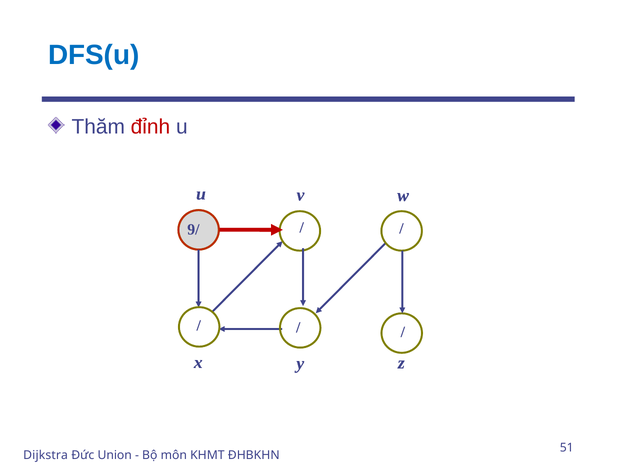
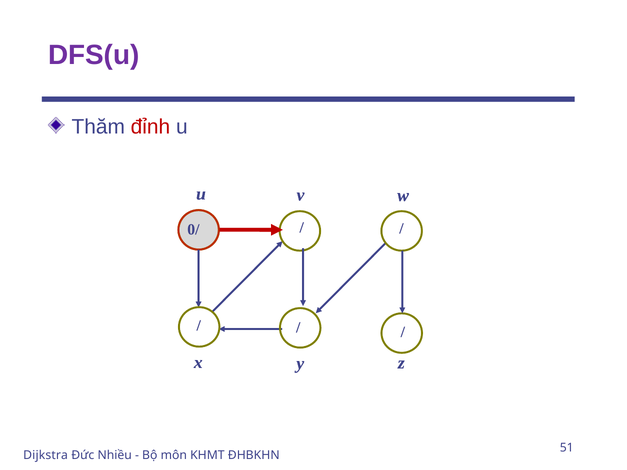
DFS(u colour: blue -> purple (94, 55)
9/: 9/ -> 0/ (193, 230)
Union: Union -> Nhiều (115, 455)
